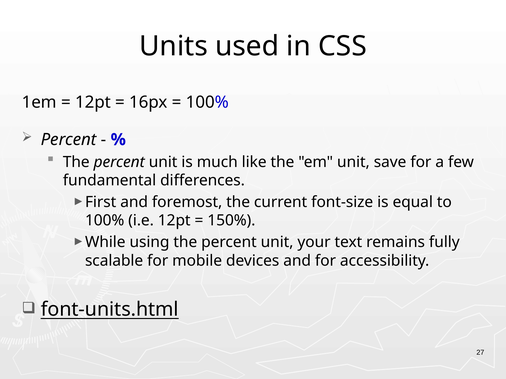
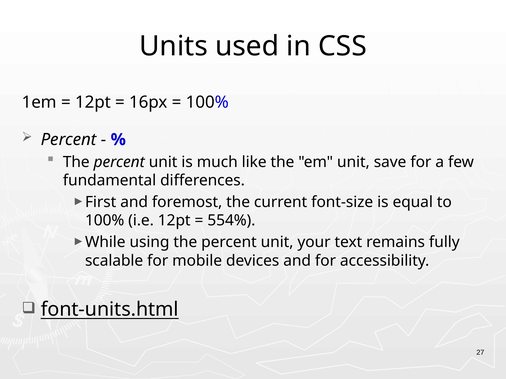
150%: 150% -> 554% (231, 221)
